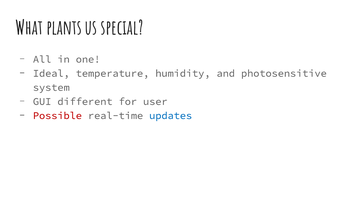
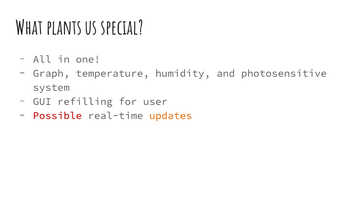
Ideal: Ideal -> Graph (51, 73)
different: different -> refilling (85, 101)
updates colour: blue -> orange (171, 116)
